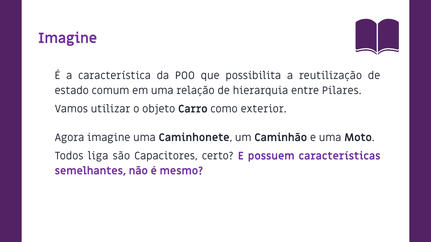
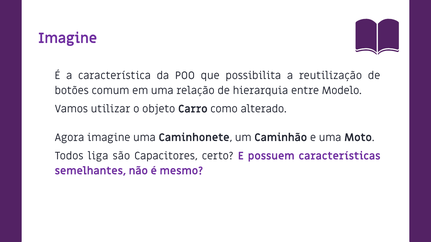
estado: estado -> botões (72, 91)
Pilares: Pilares -> Modelo (342, 91)
exterior: exterior -> alterado (264, 109)
